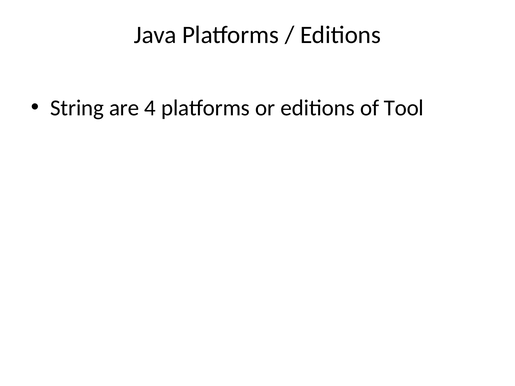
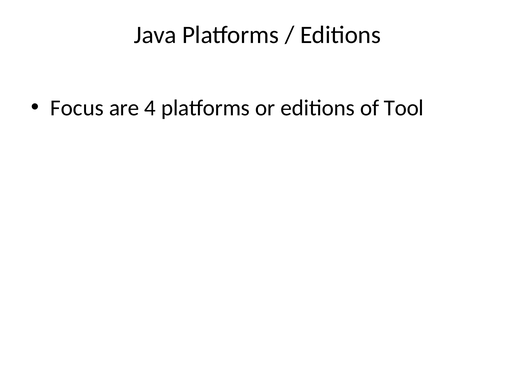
String: String -> Focus (77, 108)
